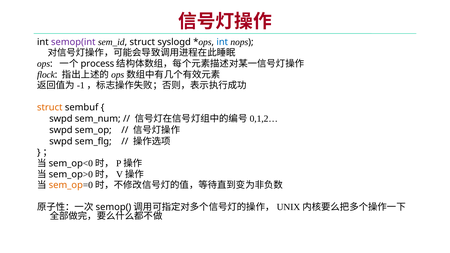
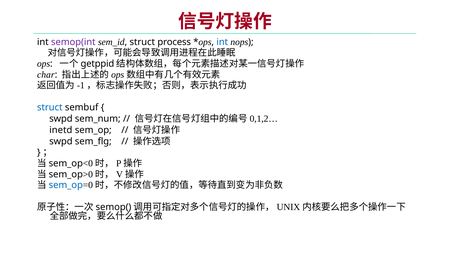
syslogd: syslogd -> process (174, 42)
process: process -> getppid (97, 64)
flock: flock -> char (46, 75)
struct colour: orange -> blue (50, 108)
swpd: swpd -> inetd (61, 130)
sem_op colour: orange -> blue (66, 185)
